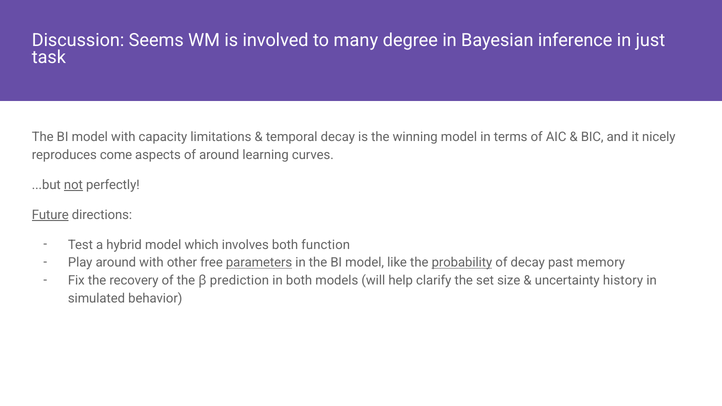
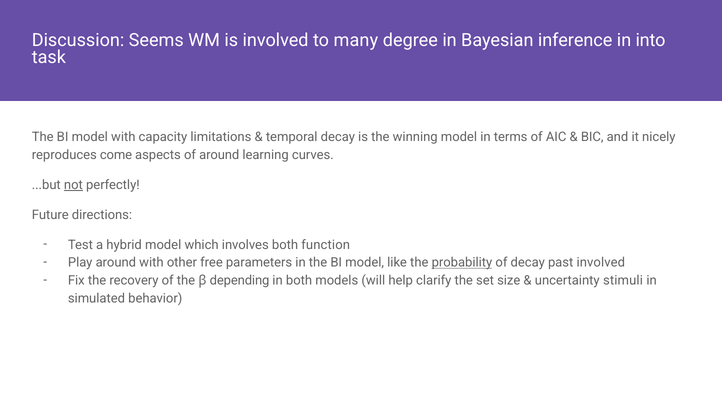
just: just -> into (651, 40)
Future underline: present -> none (50, 215)
parameters underline: present -> none (259, 263)
past memory: memory -> involved (601, 263)
prediction: prediction -> depending (240, 281)
history: history -> stimuli (623, 281)
